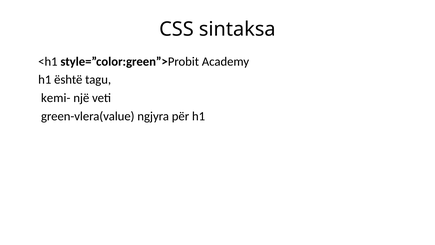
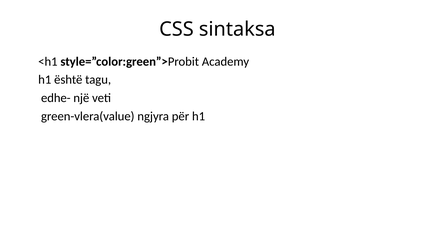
kemi-: kemi- -> edhe- (56, 98)
